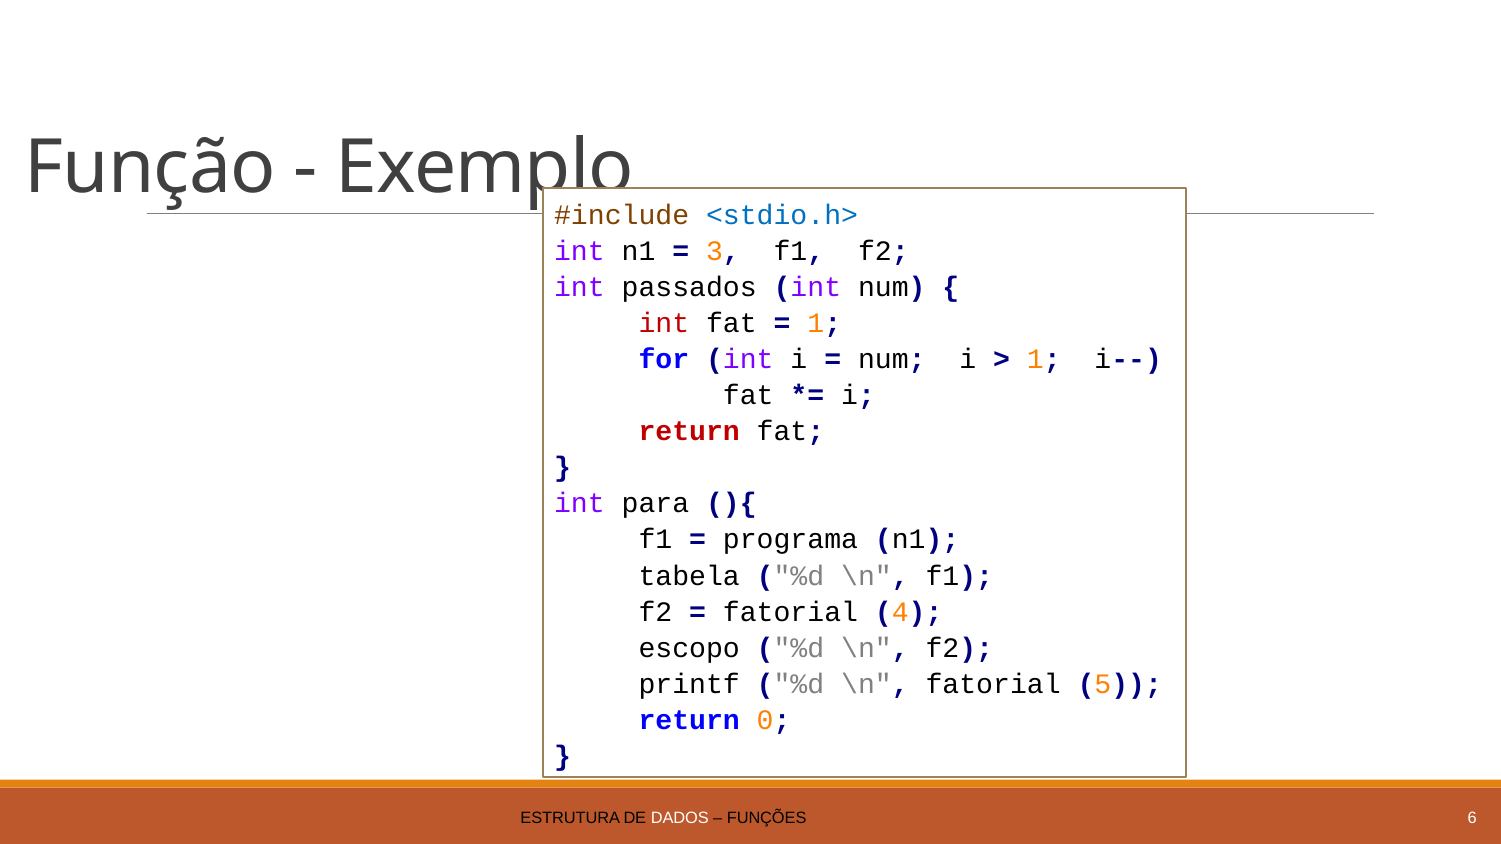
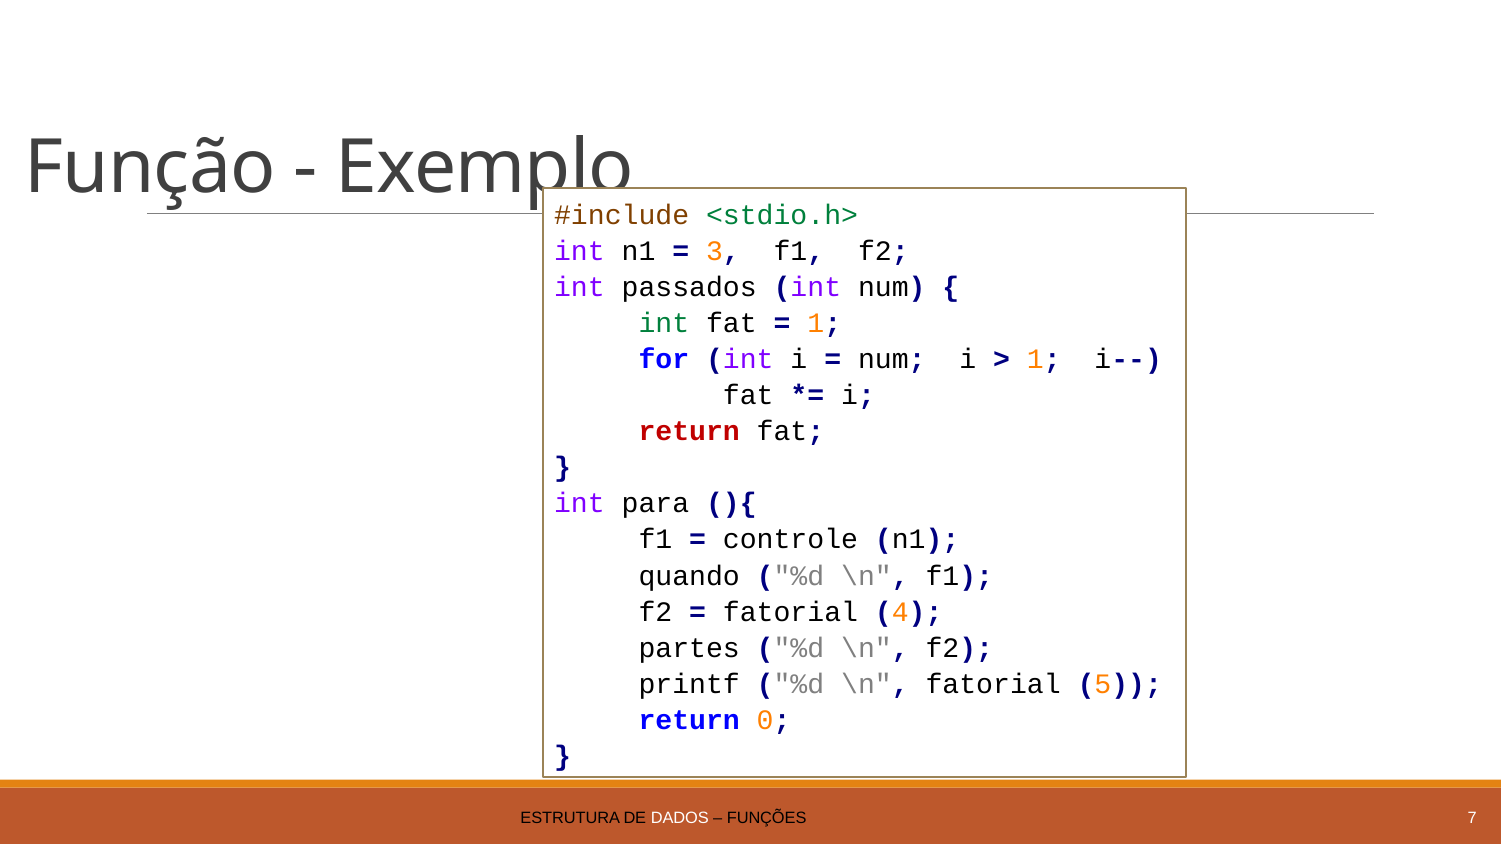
<stdio.h> colour: blue -> green (782, 215)
int colour: red -> green (664, 323)
programa: programa -> controle (790, 540)
tabela: tabela -> quando (689, 576)
escopo: escopo -> partes (689, 648)
6: 6 -> 7 (1472, 819)
